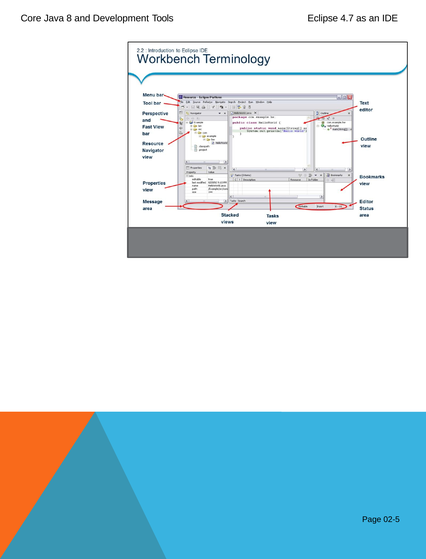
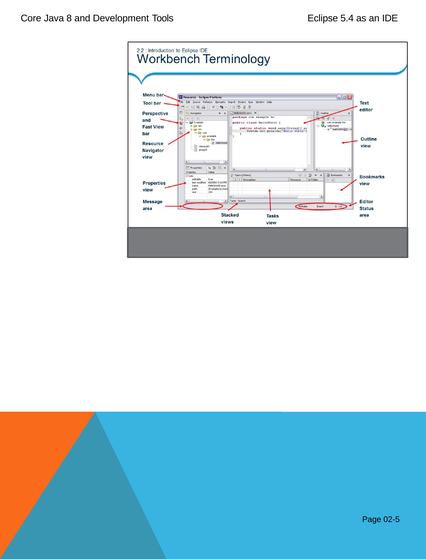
4.7: 4.7 -> 5.4 (347, 18)
